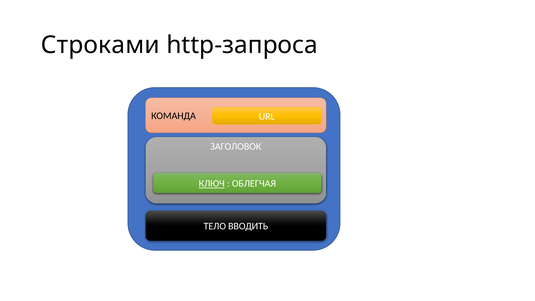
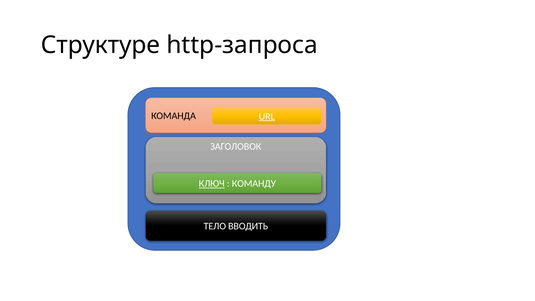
Строками: Строками -> Структуре (100, 45)
URL underline: none -> present (267, 116)
ОБЛЕГЧАЯ: ОБЛЕГЧАЯ -> КОМАНДУ (254, 184)
